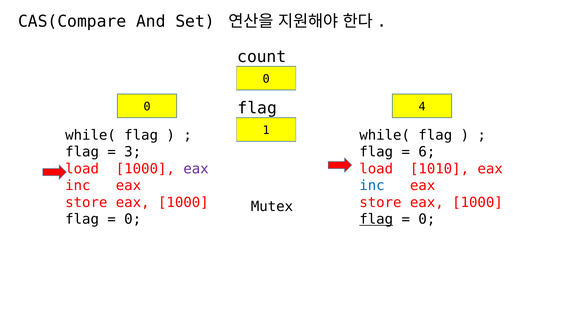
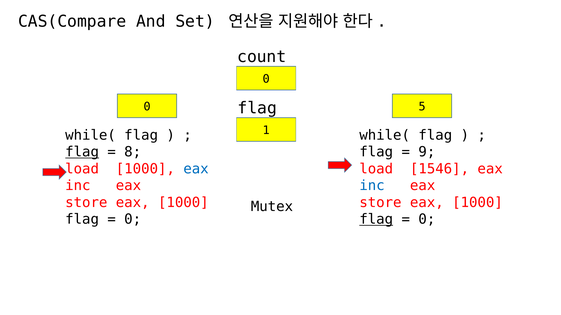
4: 4 -> 5 (422, 107)
flag underline: none -> present (82, 152)
3: 3 -> 8 (133, 152)
6: 6 -> 9 (427, 152)
eax colour: purple -> blue (196, 169)
1010: 1010 -> 1546 (440, 169)
